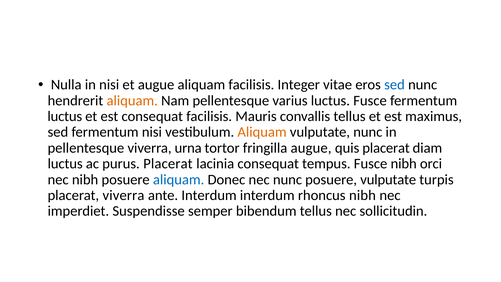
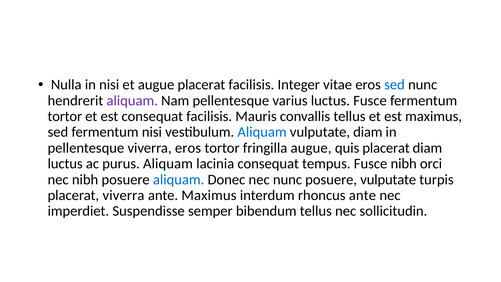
augue aliquam: aliquam -> placerat (201, 85)
aliquam colour: orange -> purple (132, 100)
luctus: luctus -> tortor (65, 116)
Aliquam colour: orange -> blue (262, 132)
vulputate nunc: nunc -> diam (368, 132)
viverra urna: urna -> eros (188, 148)
purus Placerat: Placerat -> Aliquam (168, 164)
ante Interdum: Interdum -> Maximus (209, 195)
rhoncus nibh: nibh -> ante (362, 195)
